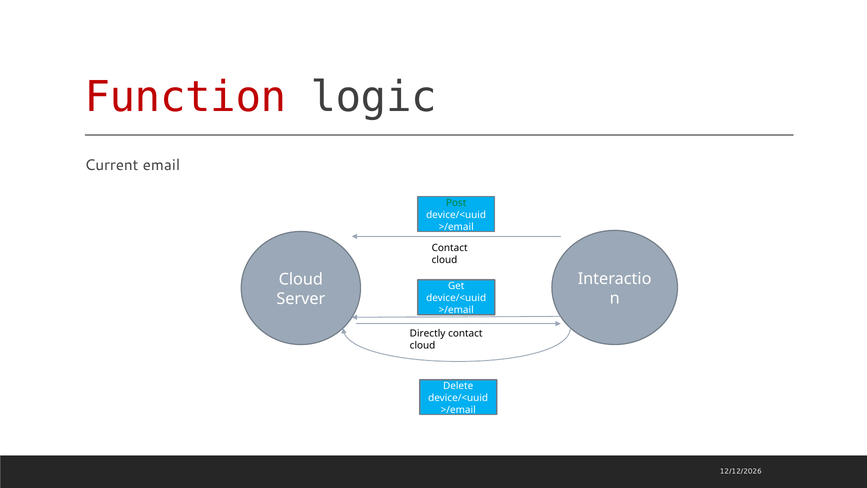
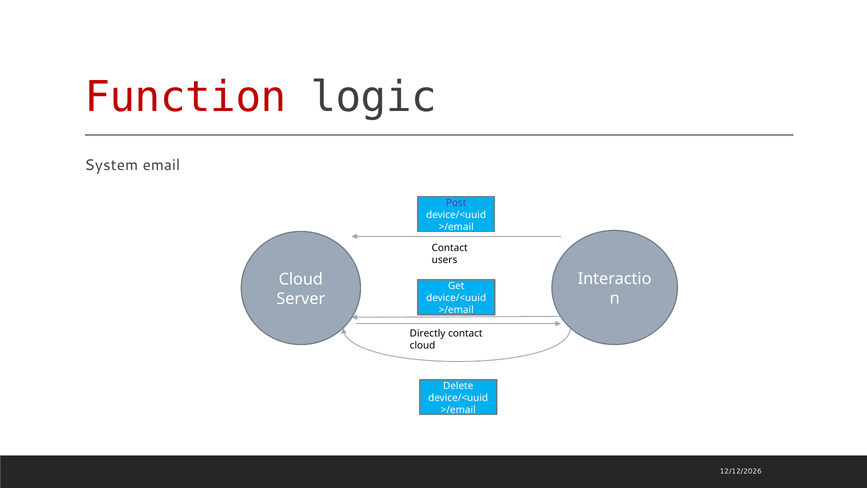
Current: Current -> System (111, 165)
Post colour: green -> purple (456, 203)
cloud: cloud -> users (444, 260)
